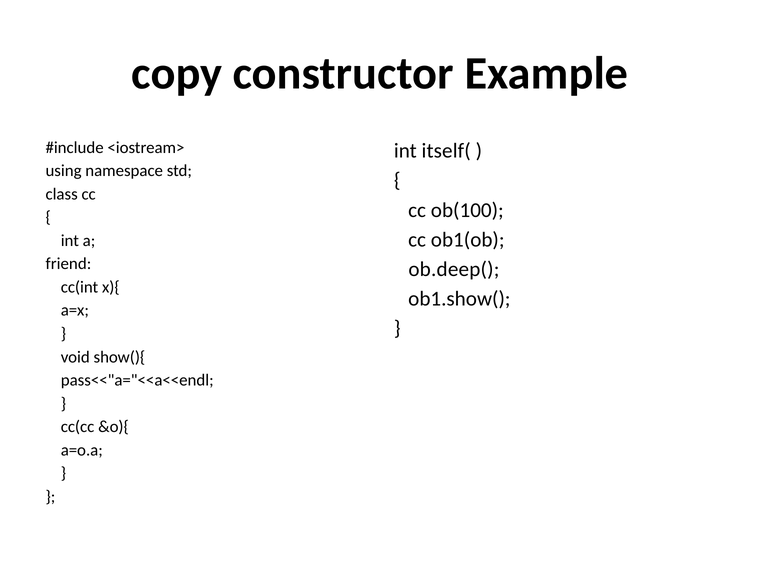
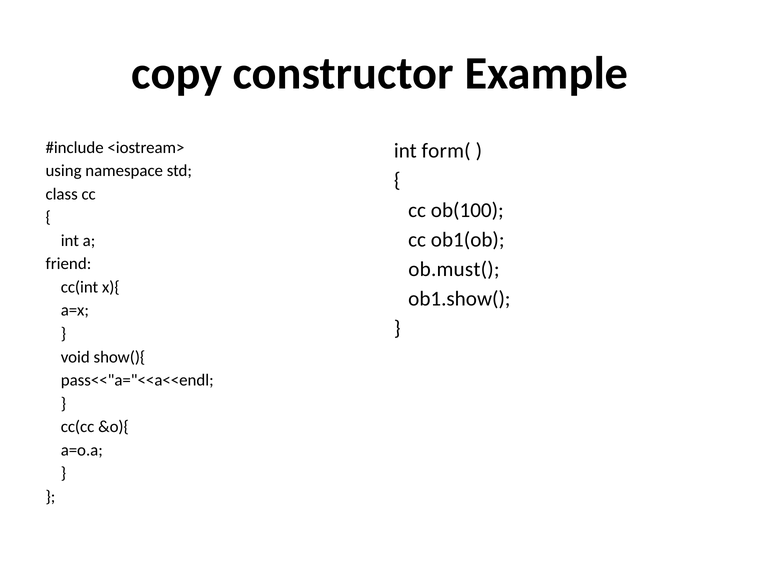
itself(: itself( -> form( (446, 151)
ob.deep(: ob.deep( -> ob.must( (454, 269)
